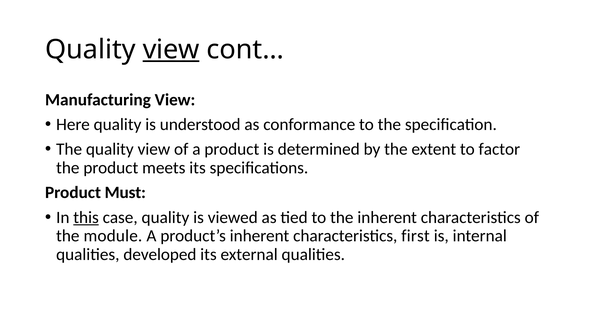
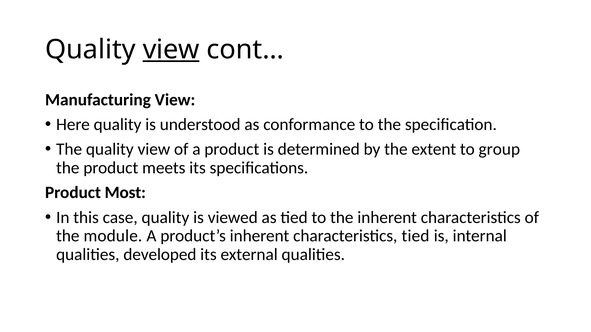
factor: factor -> group (499, 149)
Must: Must -> Most (125, 193)
this underline: present -> none (86, 218)
characteristics first: first -> tied (416, 236)
